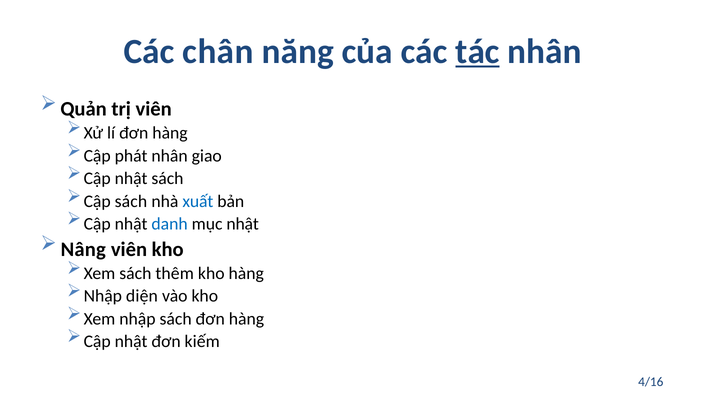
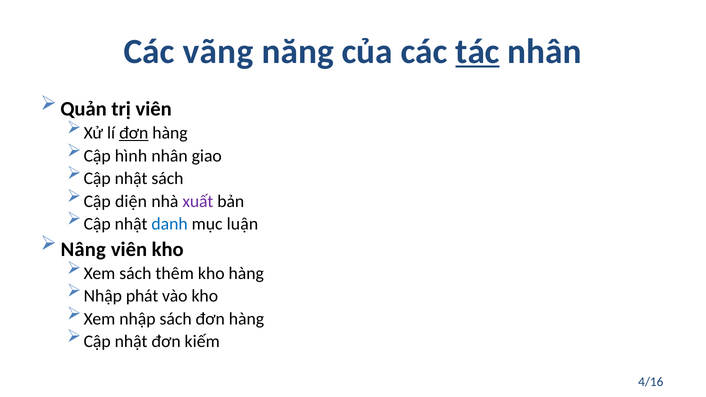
chân: chân -> vãng (218, 51)
đơn underline: none -> present (134, 133)
phát: phát -> hình (131, 156)
Cập sách: sách -> diện (131, 201)
xuất colour: blue -> purple (198, 201)
mục nhật: nhật -> luận (242, 224)
diện: diện -> phát (142, 296)
